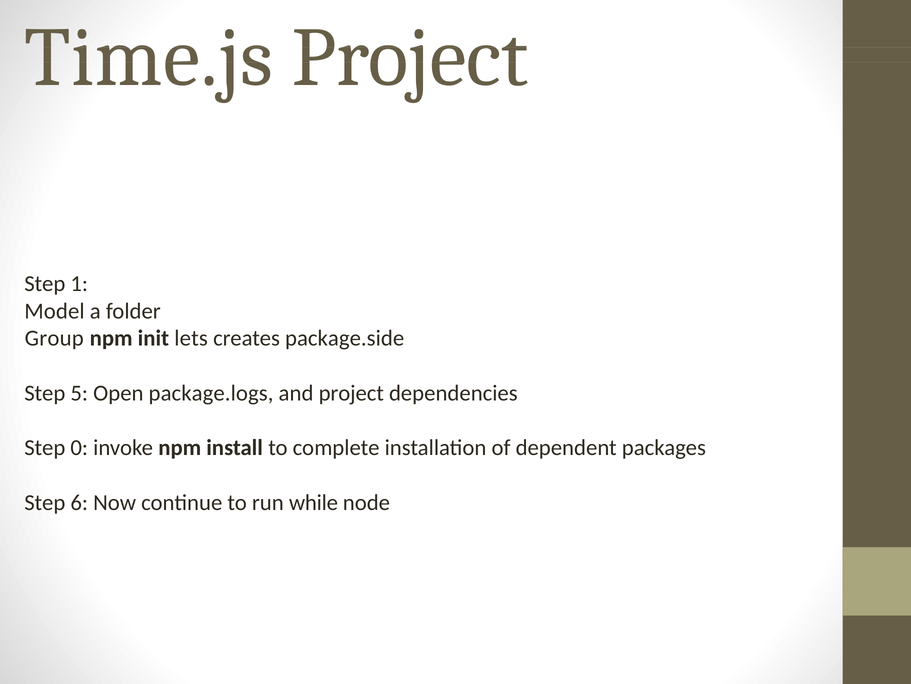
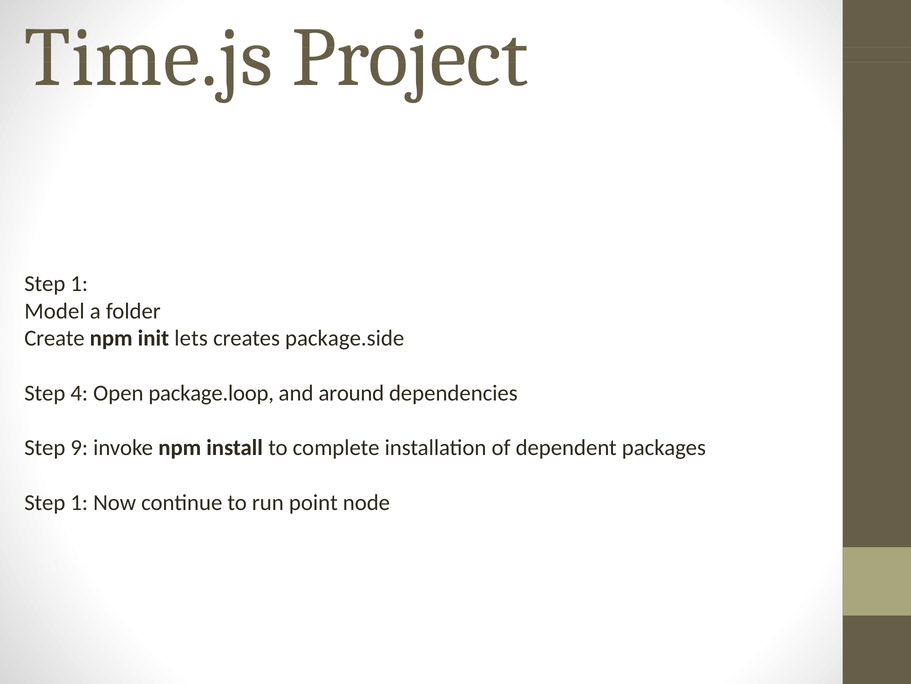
Group: Group -> Create (54, 338)
5: 5 -> 4 (79, 393)
package.logs: package.logs -> package.loop (211, 393)
and project: project -> around (351, 393)
0: 0 -> 9 (79, 447)
6: 6 -> 1 (79, 502)
while: while -> point (313, 502)
